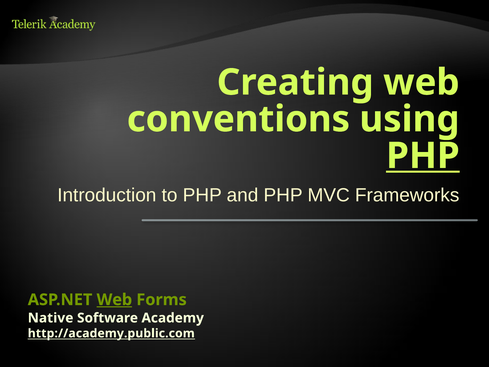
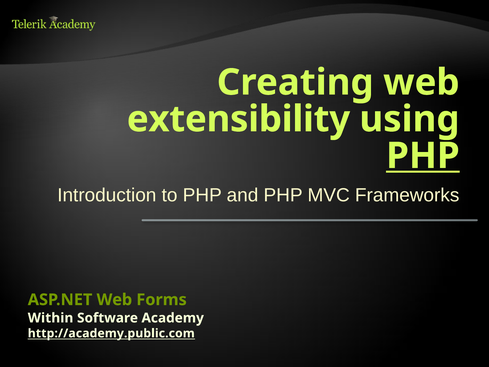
conventions: conventions -> extensibility (238, 119)
Web underline: present -> none (114, 300)
Native: Native -> Within (51, 318)
